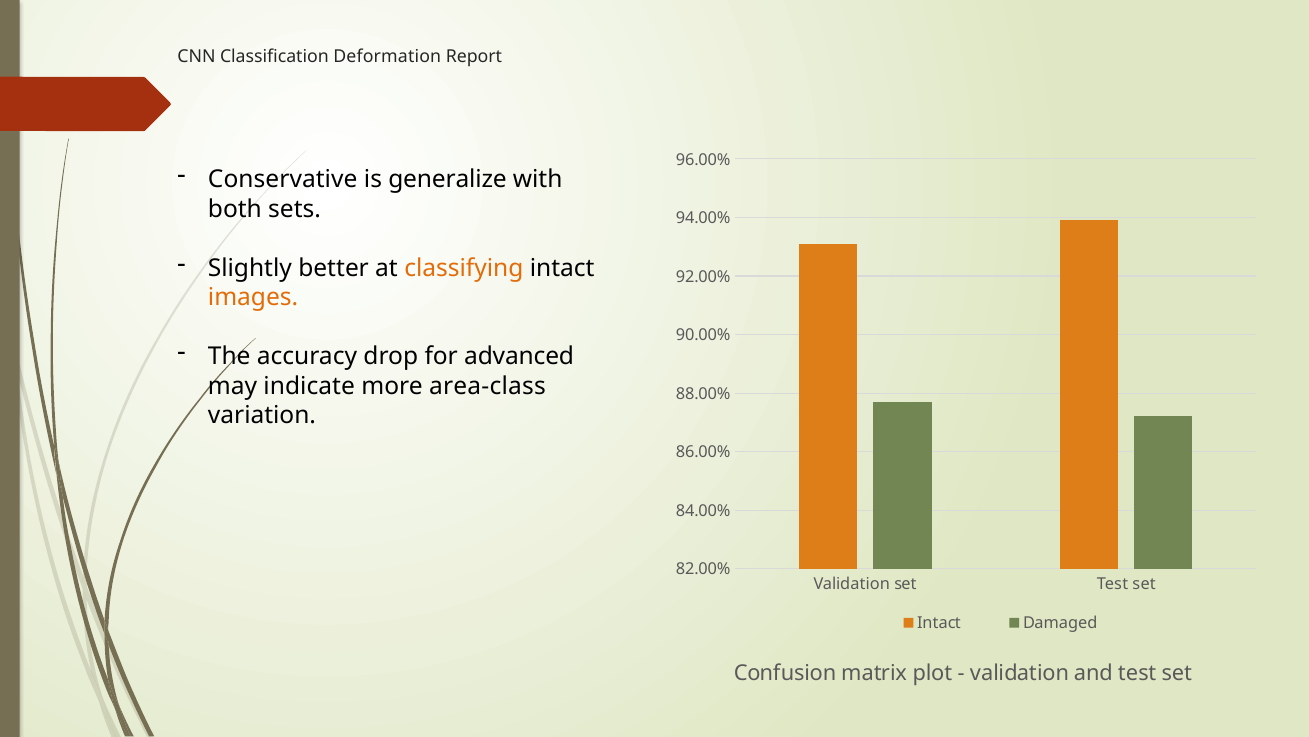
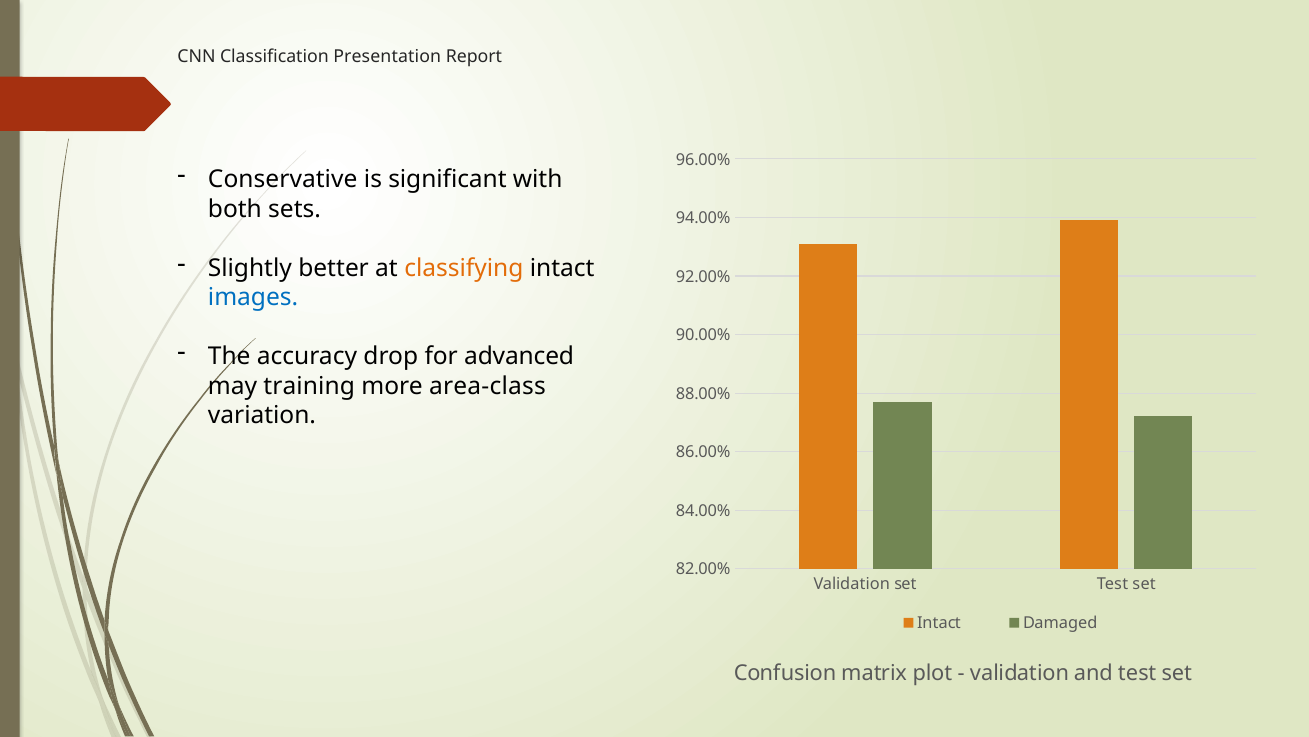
Deformation: Deformation -> Presentation (387, 57)
generalize: generalize -> significant (447, 180)
images colour: orange -> blue (253, 297)
indicate: indicate -> training (309, 386)
